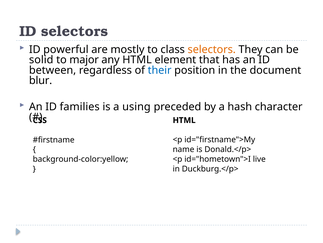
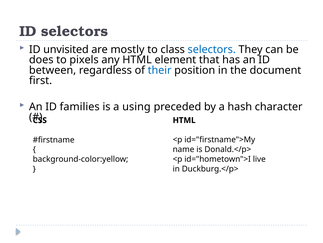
powerful: powerful -> unvisited (66, 49)
selectors colour: orange -> blue (212, 49)
solid: solid -> does (41, 60)
major: major -> pixels (84, 60)
blur: blur -> first (41, 80)
